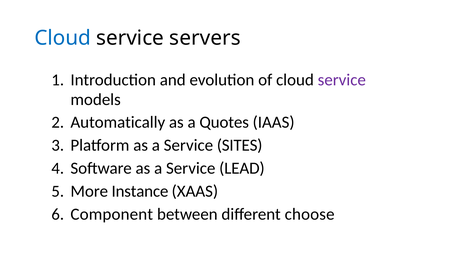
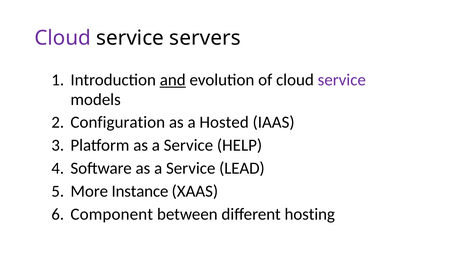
Cloud colour: blue -> purple (63, 38)
and underline: none -> present (173, 80)
Automatically: Automatically -> Configuration (118, 123)
Quotes: Quotes -> Hosted (224, 123)
SITES: SITES -> HELP (240, 145)
choose: choose -> hosting (310, 214)
